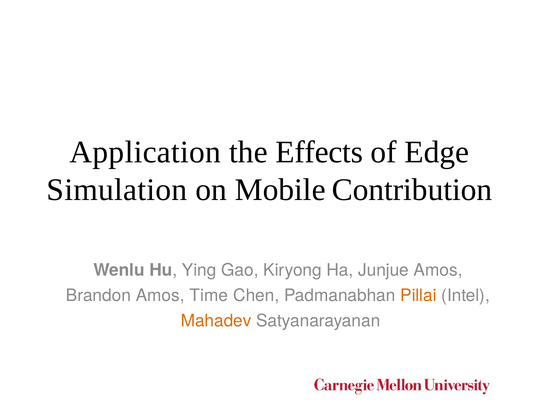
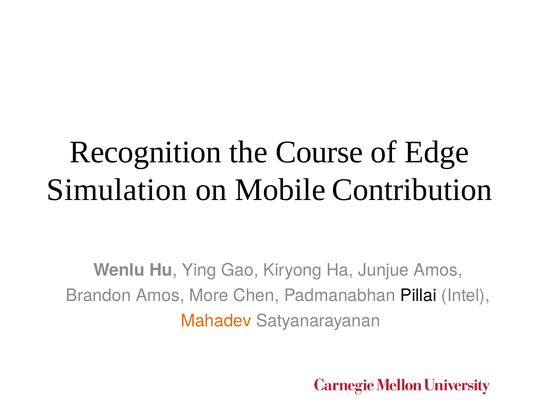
Application: Application -> Recognition (146, 152)
Effects: Effects -> Course (319, 152)
Time: Time -> More (209, 296)
Pillai colour: orange -> black (418, 296)
